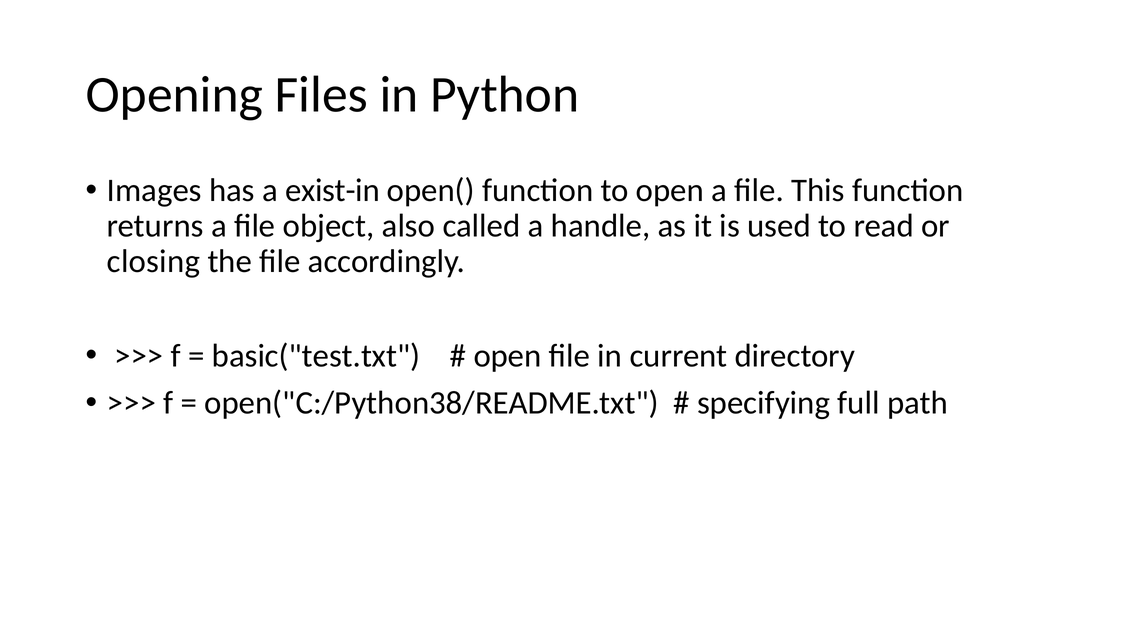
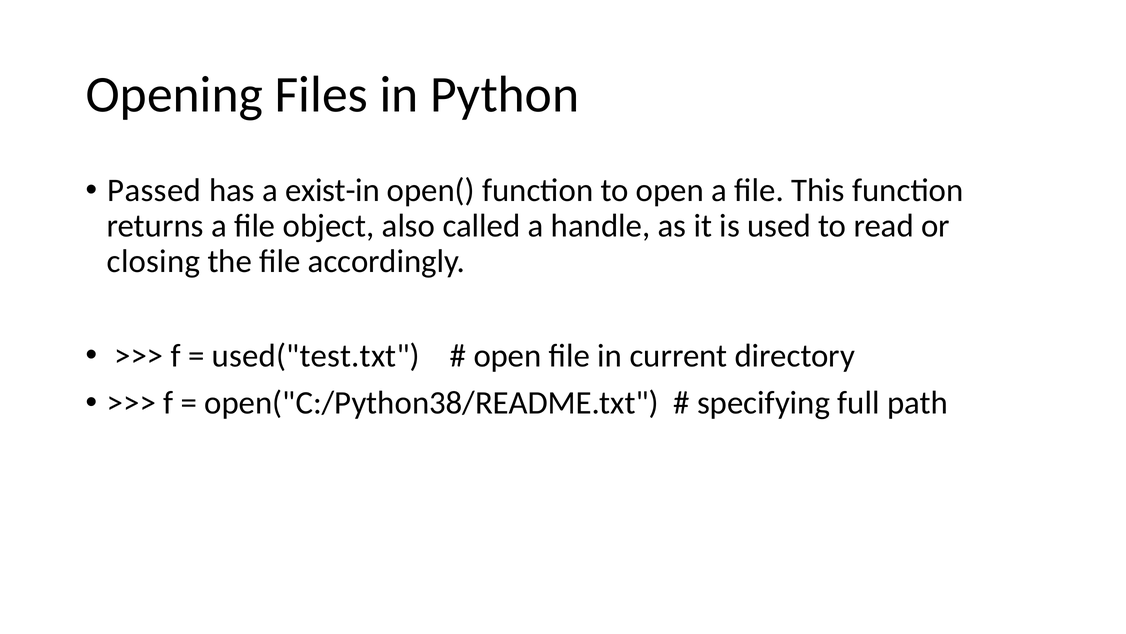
Images: Images -> Passed (154, 190)
basic("test.txt: basic("test.txt -> used("test.txt (316, 355)
